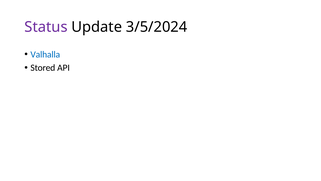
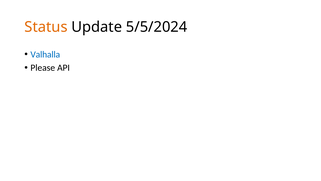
Status colour: purple -> orange (46, 27)
3/5/2024: 3/5/2024 -> 5/5/2024 (157, 27)
Stored: Stored -> Please (43, 68)
